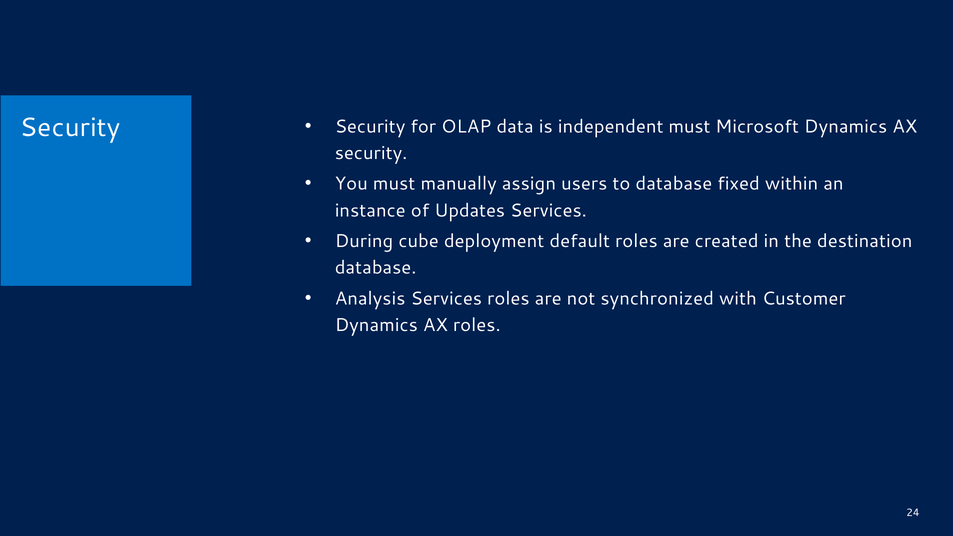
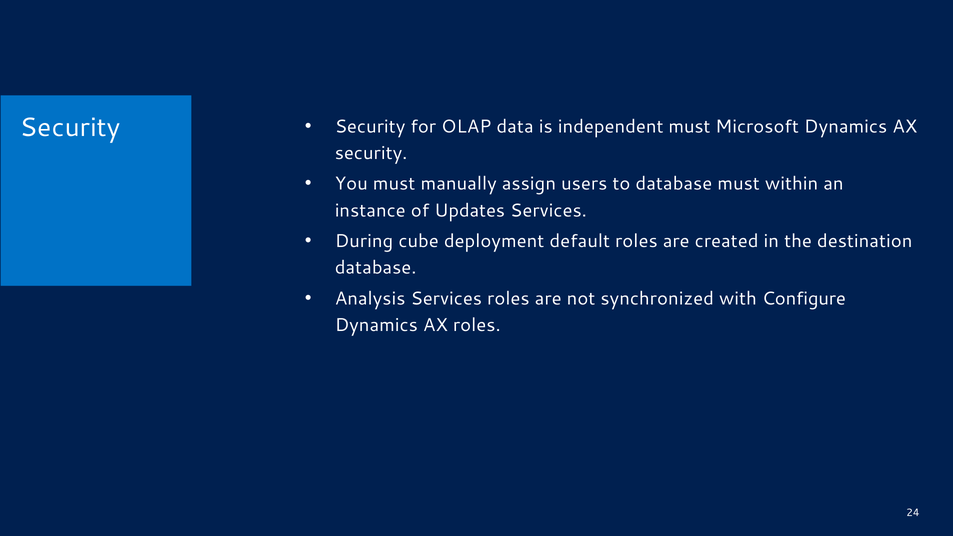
database fixed: fixed -> must (739, 184)
Customer: Customer -> Configure (804, 298)
